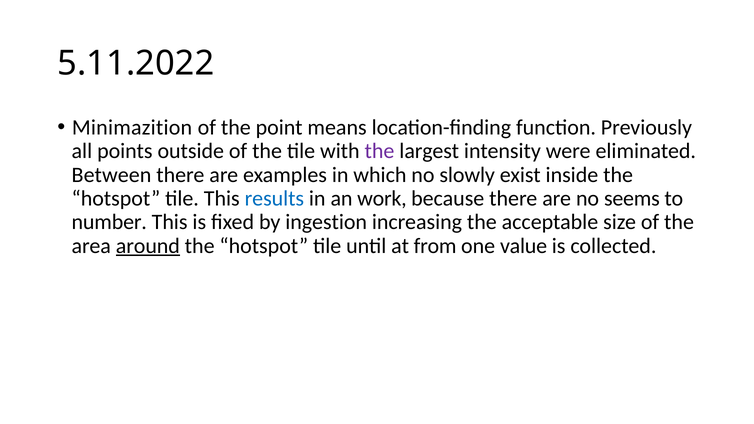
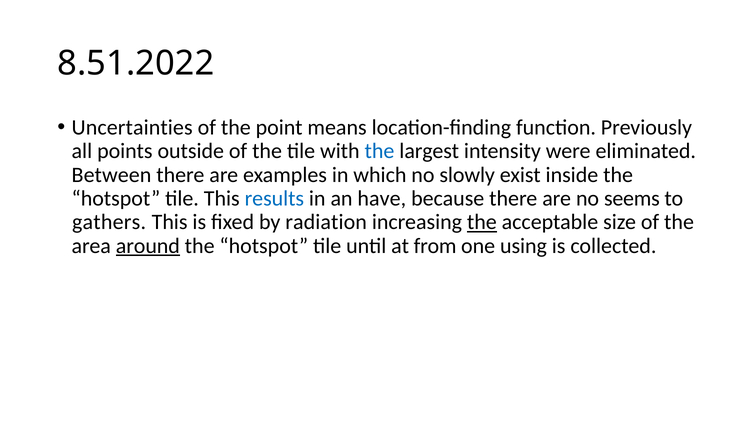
5.11.2022: 5.11.2022 -> 8.51.2022 (136, 63)
Minimazition: Minimazition -> Uncertainties (132, 127)
the colour: purple -> blue (379, 151)
work: work -> have (382, 199)
number: number -> gathers (109, 222)
ingestion: ingestion -> radiation (326, 222)
the underline: none -> present (482, 222)
value: value -> using (523, 246)
